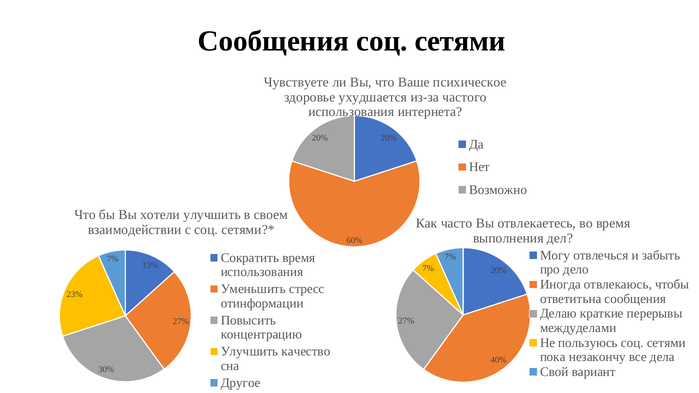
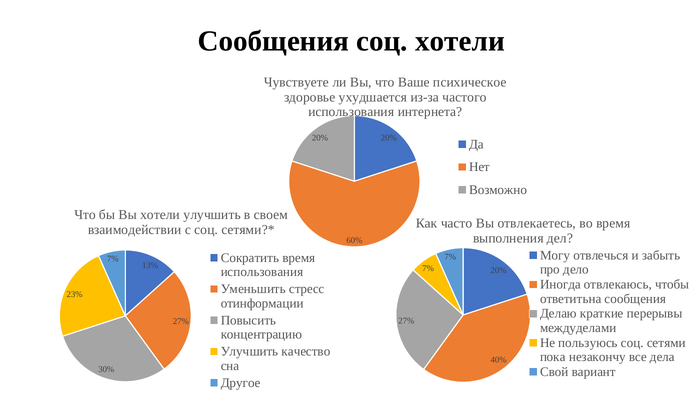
сетями: сетями -> хотели (460, 41)
